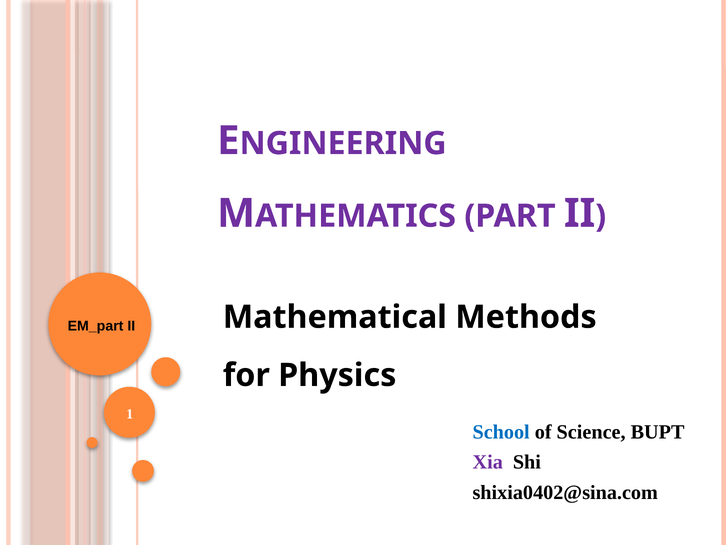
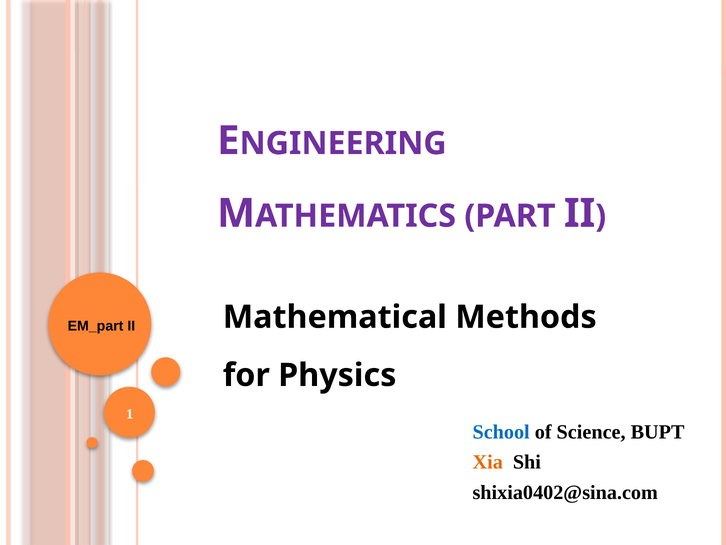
Xia colour: purple -> orange (488, 462)
